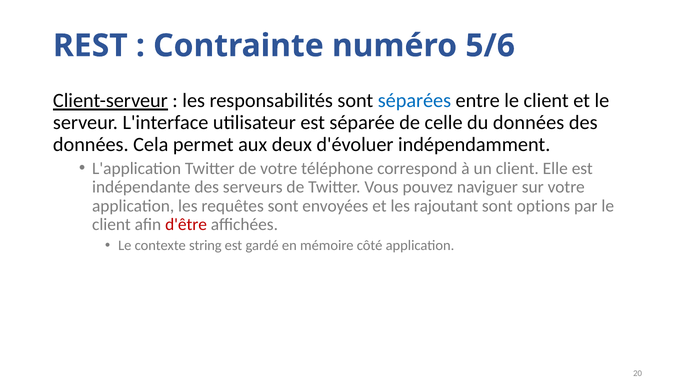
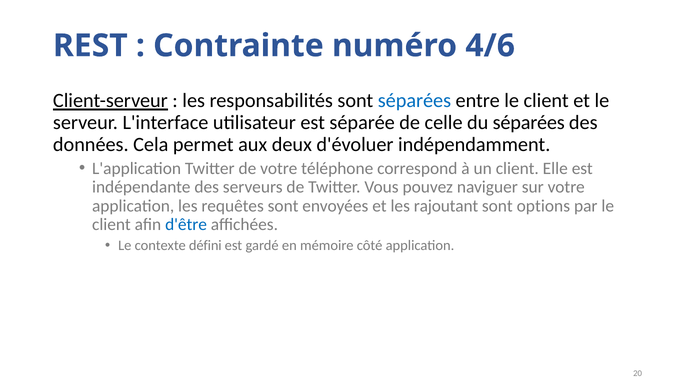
5/6: 5/6 -> 4/6 (490, 46)
du données: données -> séparées (529, 123)
d'être colour: red -> blue (186, 225)
string: string -> défini (205, 245)
